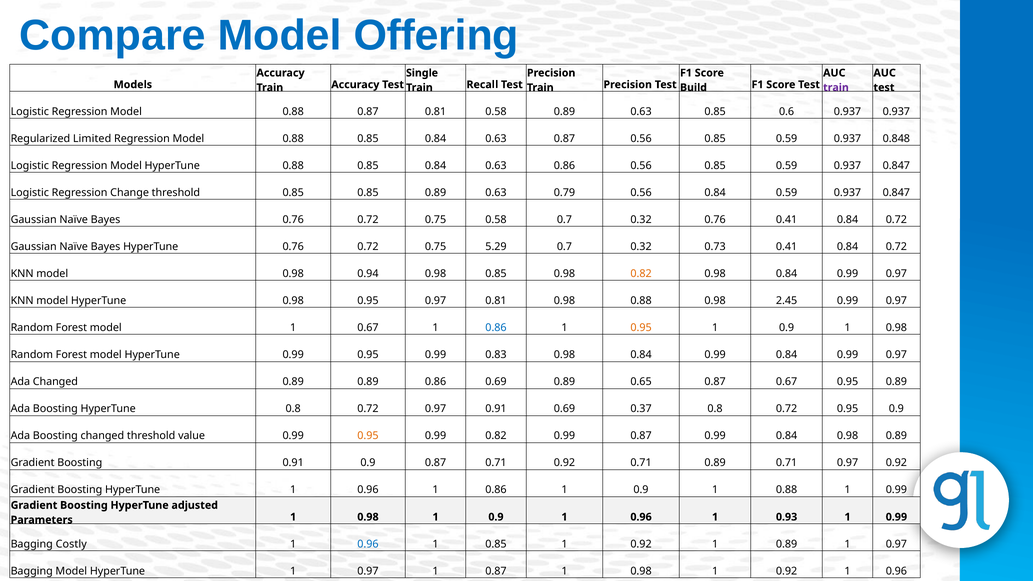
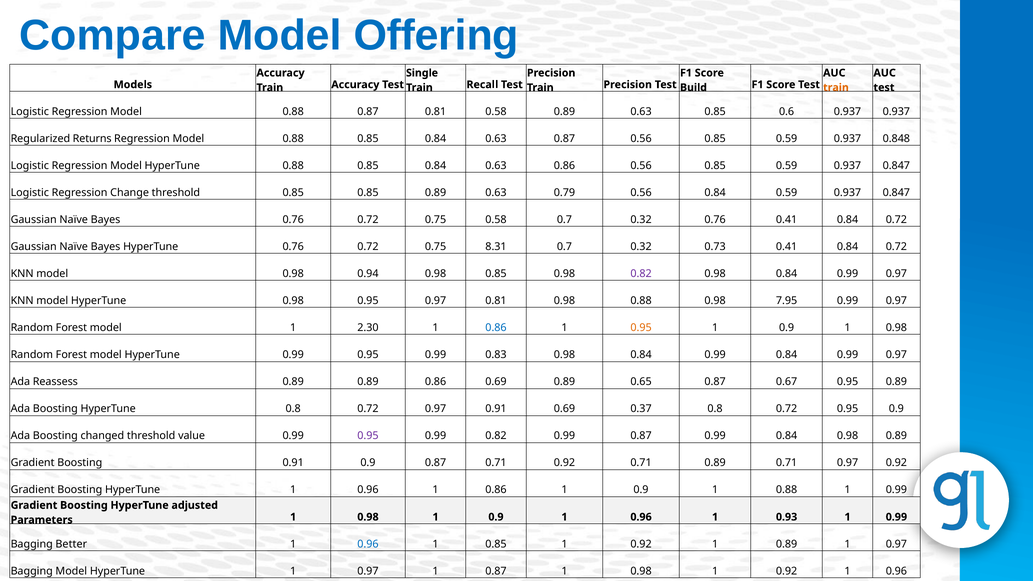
train colour: purple -> orange (836, 88)
Limited: Limited -> Returns (92, 139)
5.29: 5.29 -> 8.31 (496, 247)
0.82 colour: orange -> purple (641, 274)
2.45: 2.45 -> 7.95 (787, 301)
1 0.67: 0.67 -> 2.30 (368, 328)
Ada Changed: Changed -> Reassess (55, 382)
0.95 colour: orange -> purple (368, 436)
Costly: Costly -> Better (71, 544)
